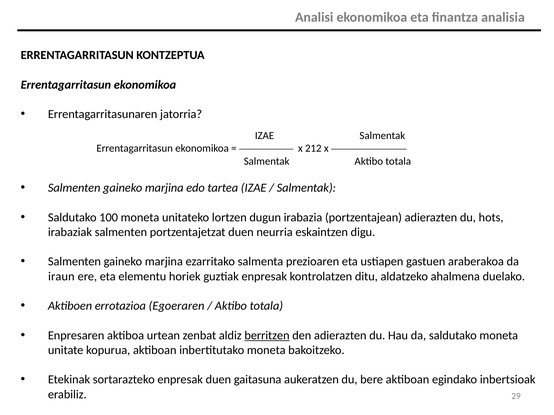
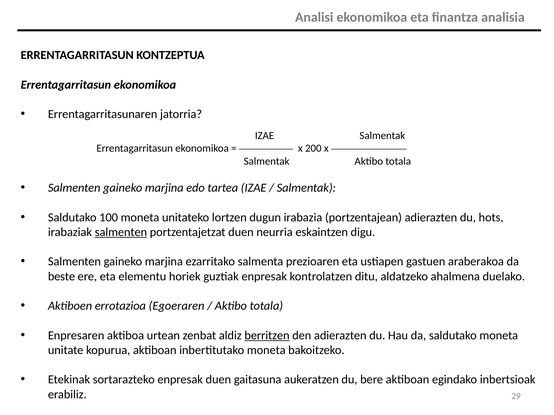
212: 212 -> 200 (313, 149)
salmenten underline: none -> present (121, 232)
iraun: iraun -> beste (61, 277)
